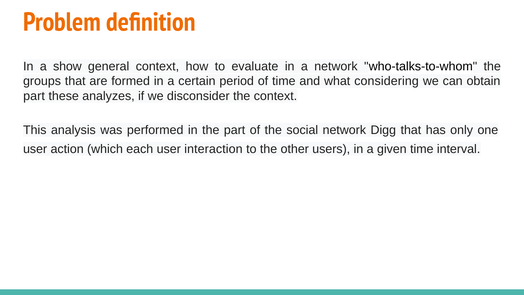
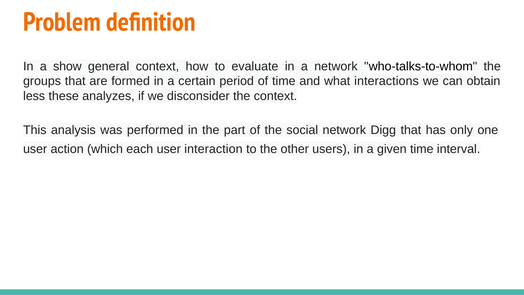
considering: considering -> interactions (387, 81)
part: part -> less (34, 96)
